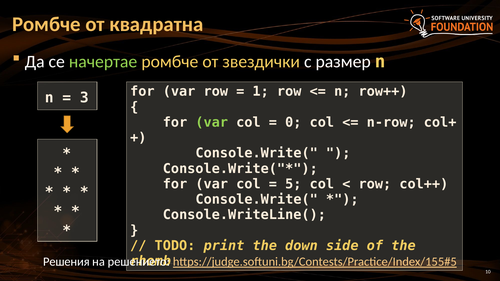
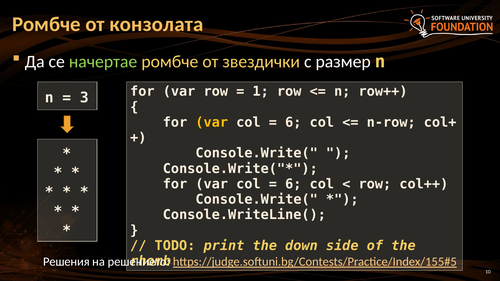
квадратна: квадратна -> конзолата (156, 24)
var colour: light green -> yellow (212, 123)
0: 0 -> 6 (293, 123)
5: 5 -> 6 (293, 184)
